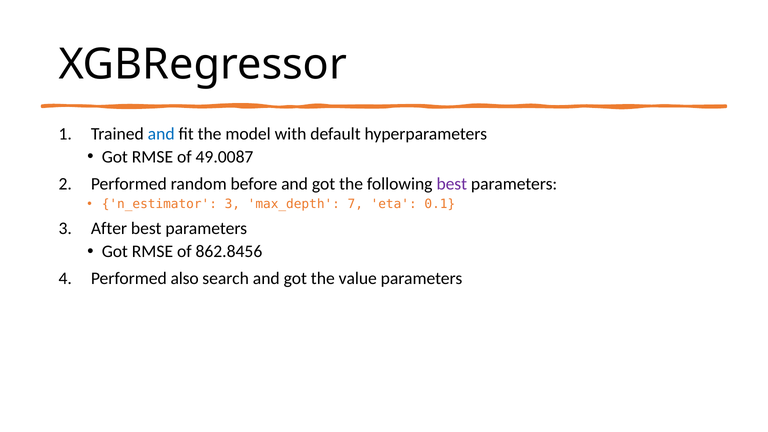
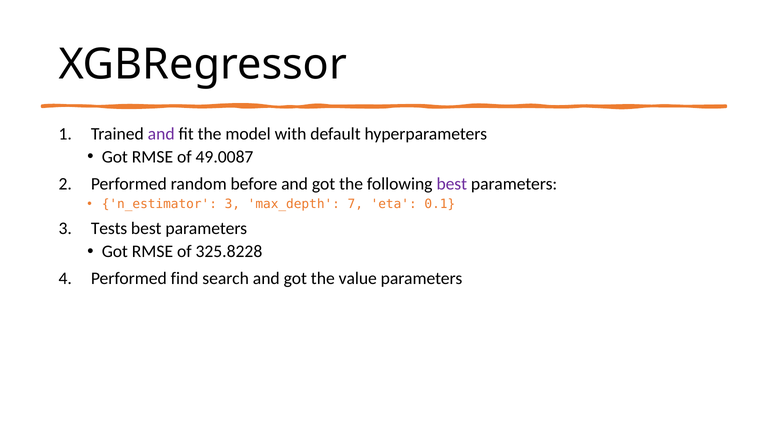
and colour: blue -> purple (161, 134)
After: After -> Tests (109, 229)
862.8456: 862.8456 -> 325.8228 (229, 251)
also: also -> find (185, 278)
